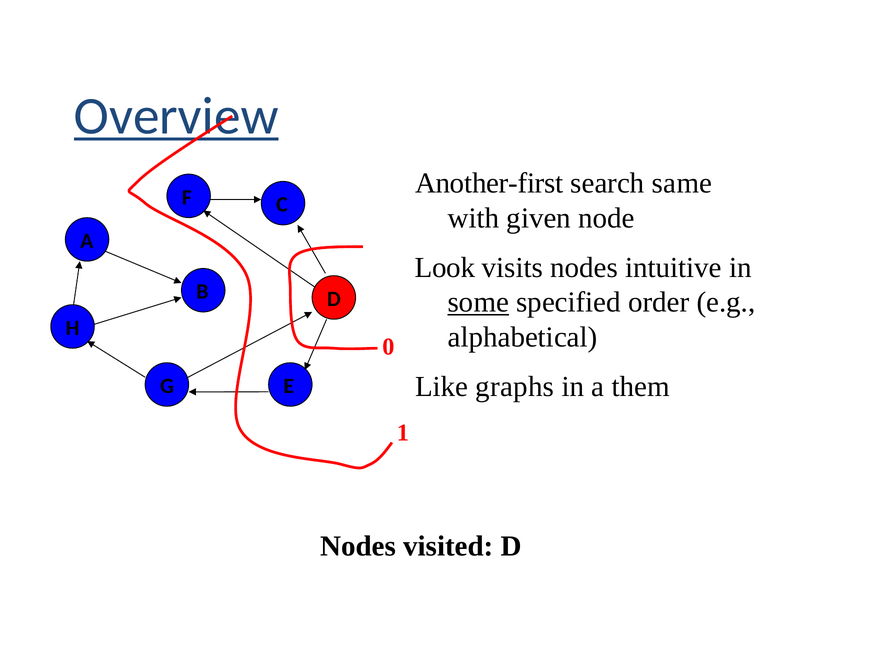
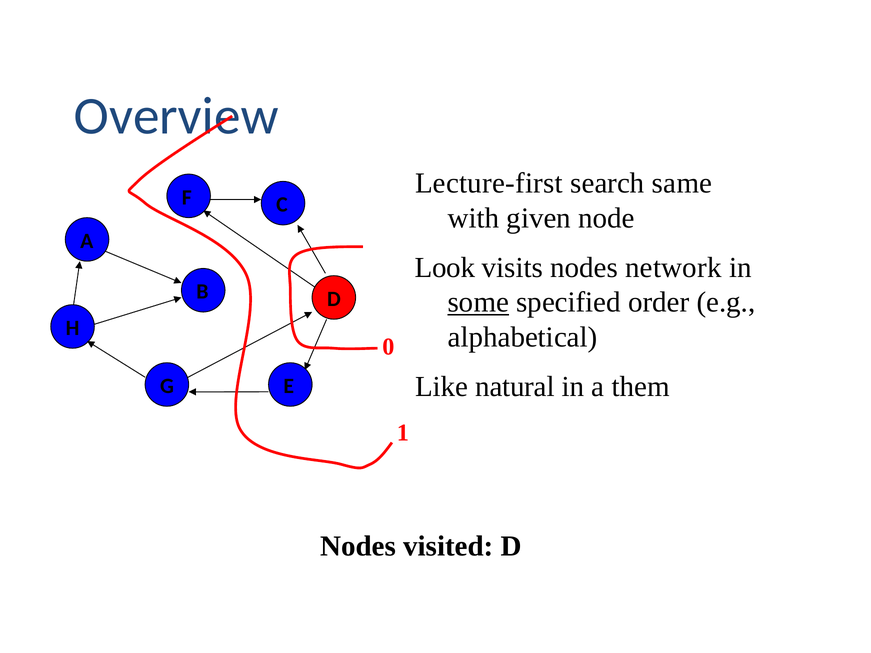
Overview underline: present -> none (176, 116)
Another-first: Another-first -> Lecture-first (489, 183)
intuitive: intuitive -> network (673, 268)
graphs: graphs -> natural (515, 387)
